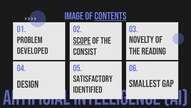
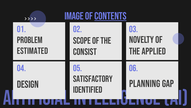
SCOPE underline: present -> none (82, 40)
DEVELOPED: DEVELOPED -> ESTIMATED (32, 51)
READING: READING -> APPLIED (154, 51)
SMALLEST: SMALLEST -> PLANNING (145, 83)
